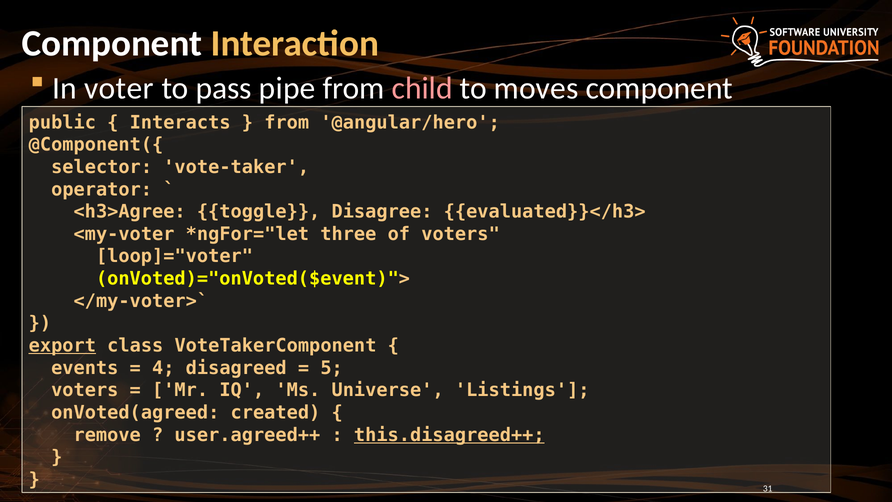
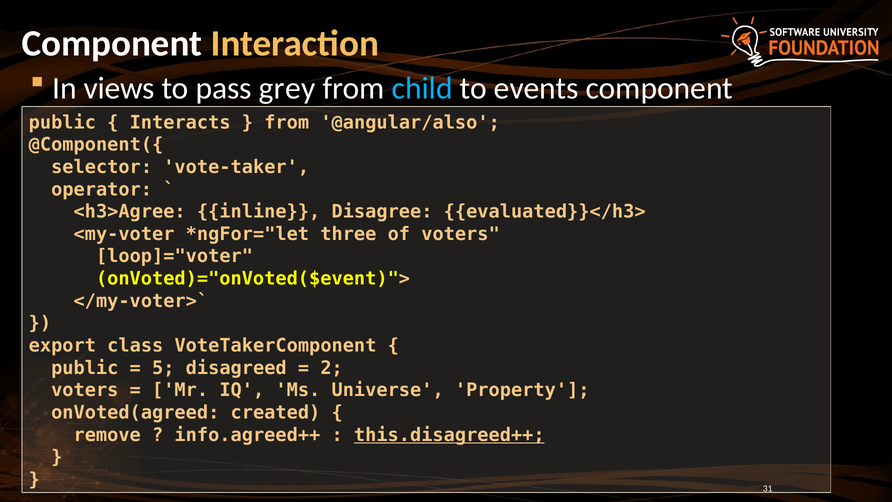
voter: voter -> views (119, 88)
pipe: pipe -> grey (287, 88)
child colour: pink -> light blue (422, 88)
moves: moves -> events (536, 88)
@angular/hero: @angular/hero -> @angular/also (410, 122)
toggle: toggle -> inline (259, 212)
export underline: present -> none (62, 346)
events: events -> public (85, 368)
4: 4 -> 5 (163, 368)
5: 5 -> 2 (332, 368)
Listings: Listings -> Property (522, 390)
user.agreed++: user.agreed++ -> info.agreed++ (247, 435)
